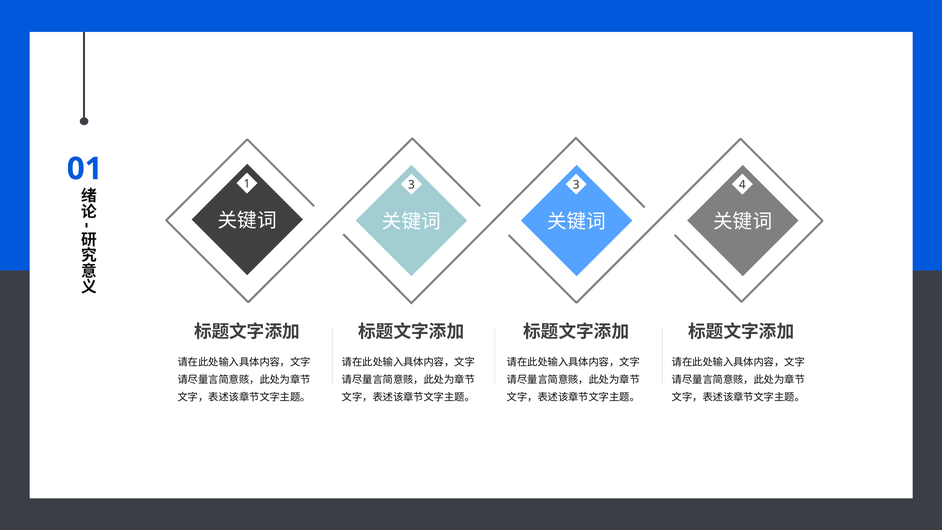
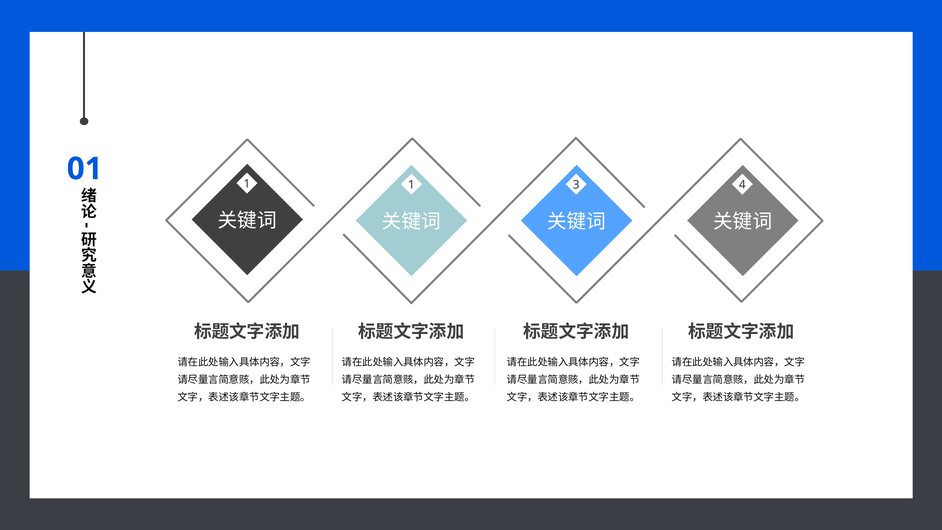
1 3: 3 -> 1 (411, 185)
